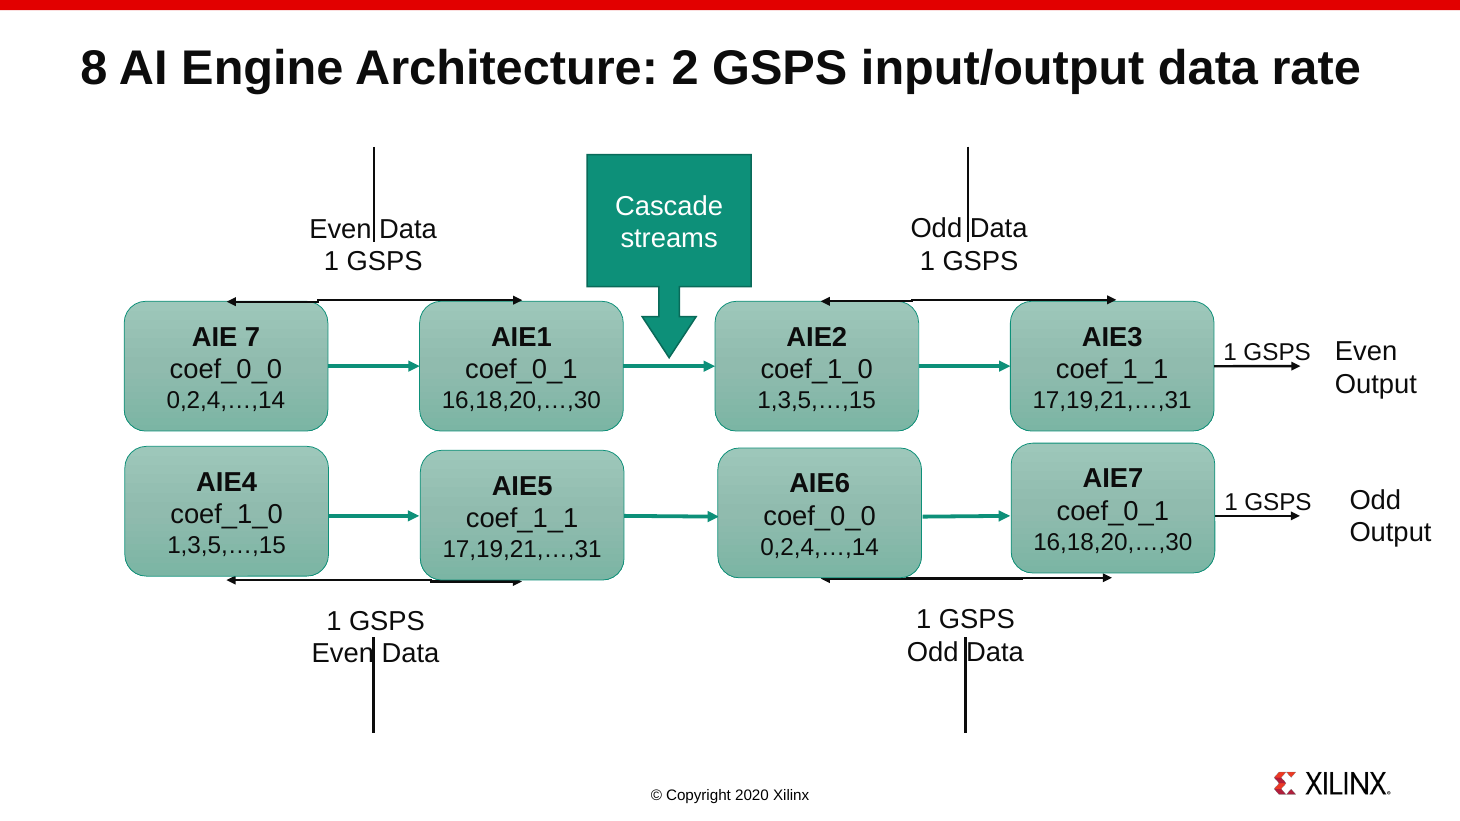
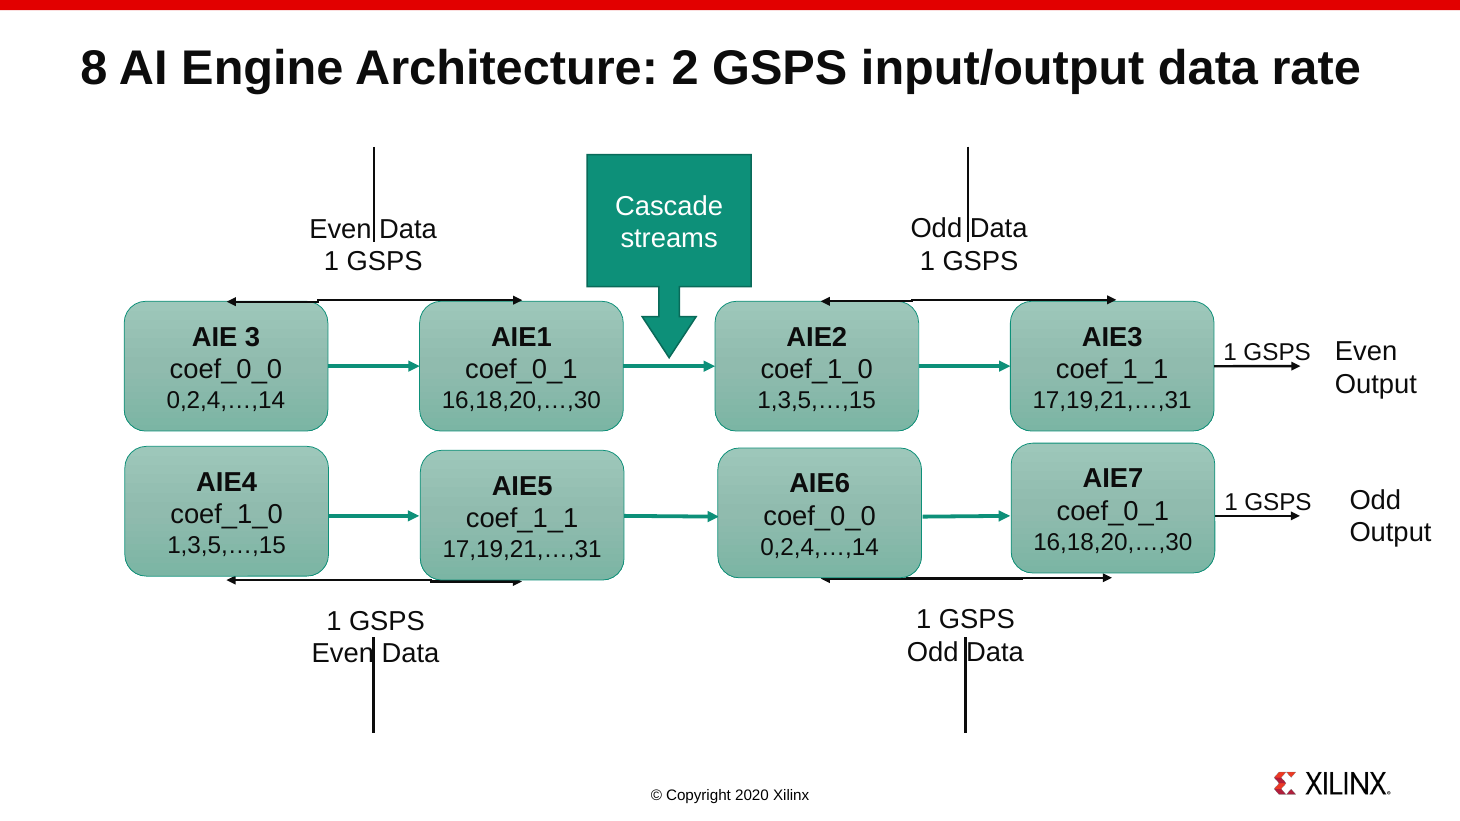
7: 7 -> 3 (252, 337)
